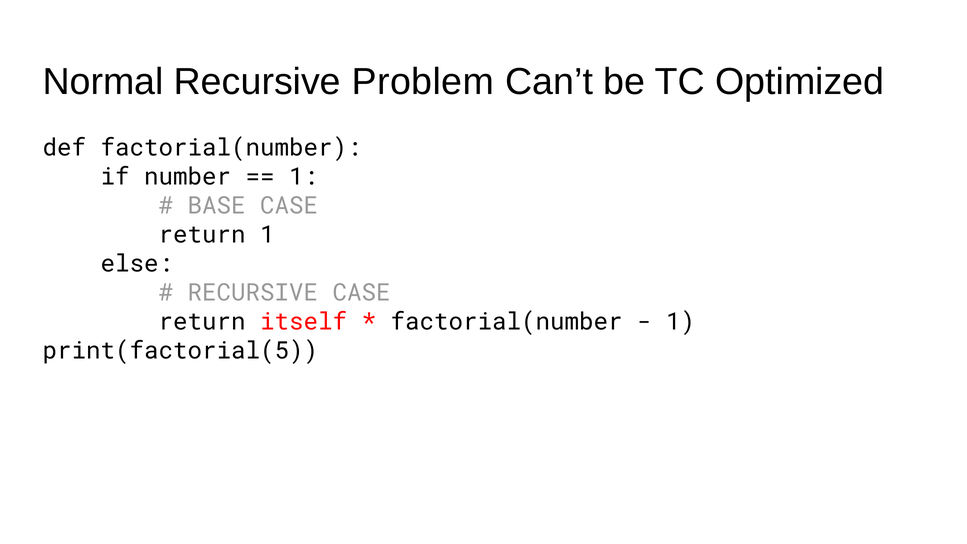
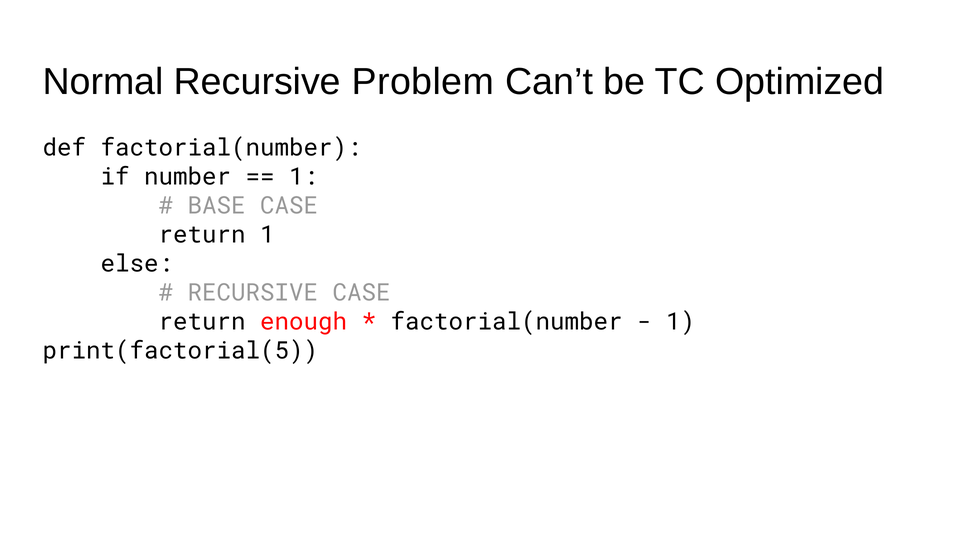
itself: itself -> enough (304, 322)
